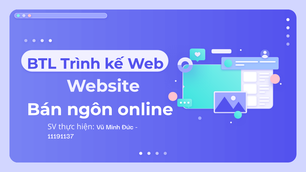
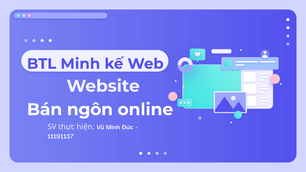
BTL Trình: Trình -> Minh (80, 64)
